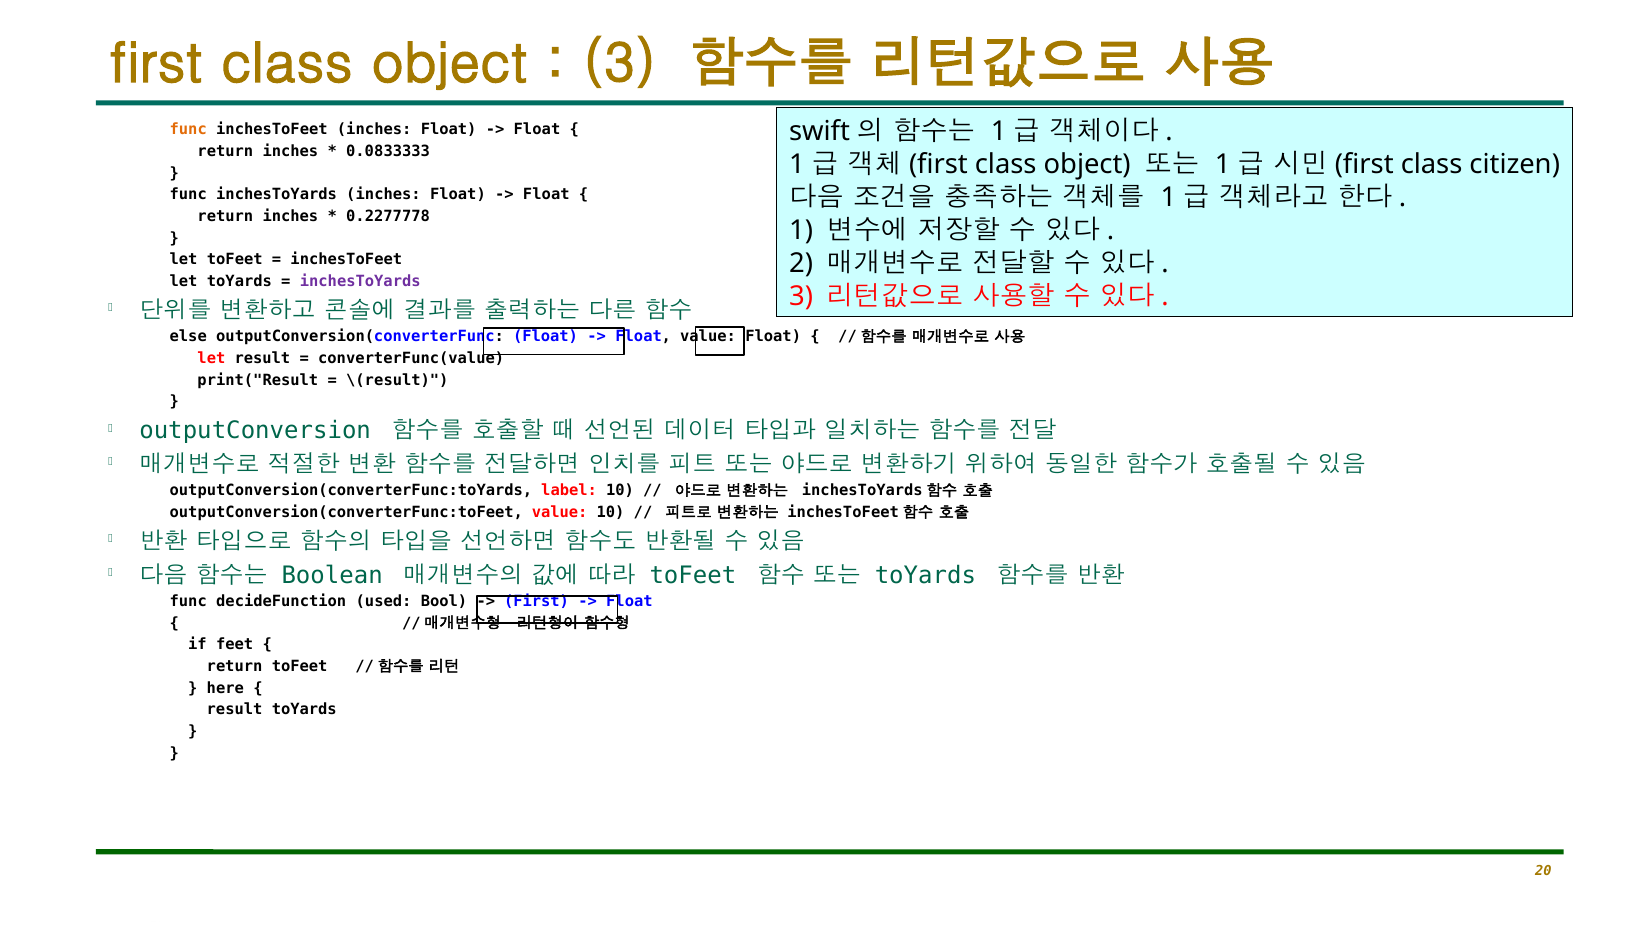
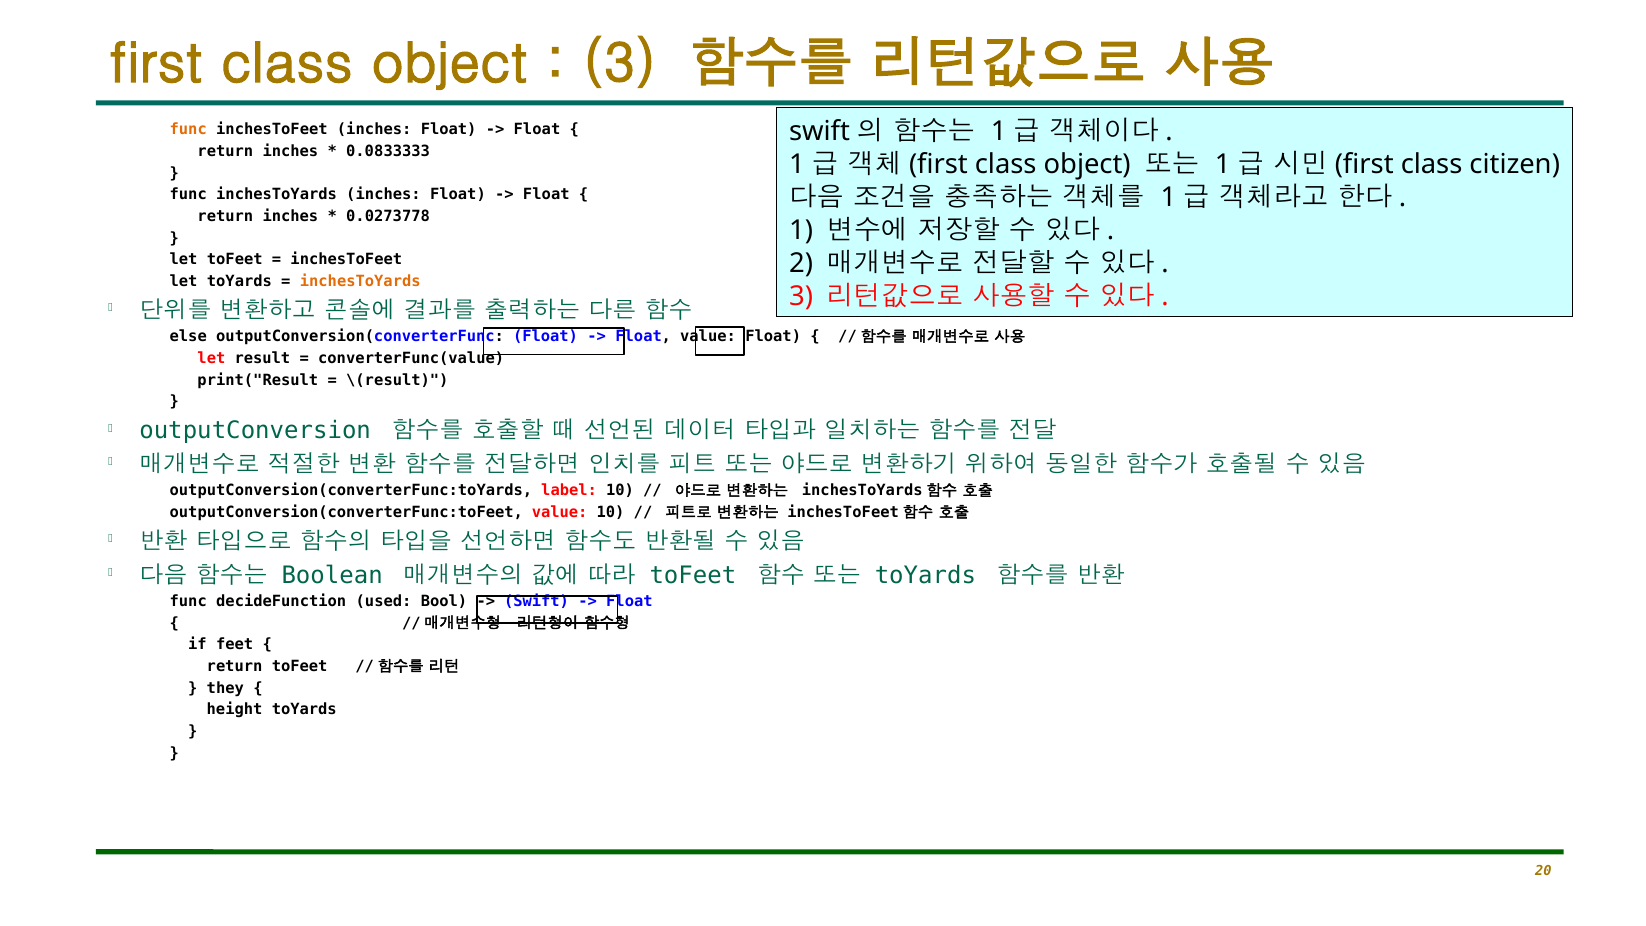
0.2277778: 0.2277778 -> 0.0273778 (388, 216)
inchesToYards colour: purple -> orange (360, 281)
First: First -> Swift (536, 601)
here: here -> they (225, 688)
result: result -> height (235, 710)
